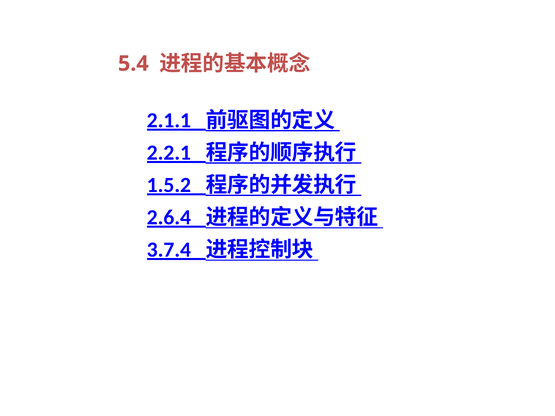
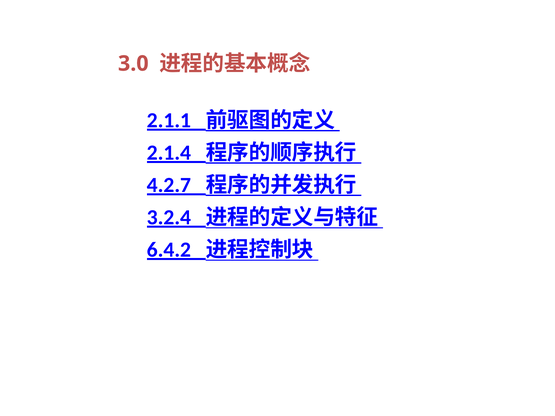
5.4: 5.4 -> 3.0 (133, 64)
2.2.1: 2.2.1 -> 2.1.4 (169, 153)
1.5.2: 1.5.2 -> 4.2.7 (169, 185)
2.6.4: 2.6.4 -> 3.2.4 (169, 218)
3.7.4: 3.7.4 -> 6.4.2 (169, 250)
